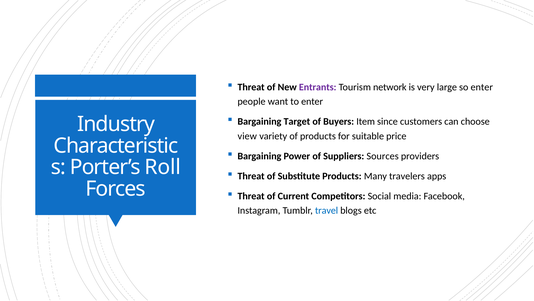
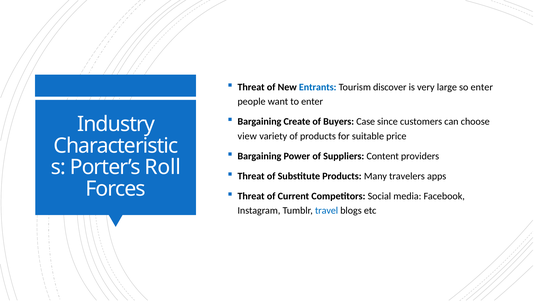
Entrants colour: purple -> blue (318, 87)
network: network -> discover (390, 87)
Target: Target -> Create (297, 121)
Item: Item -> Case (366, 121)
Sources: Sources -> Content (383, 156)
